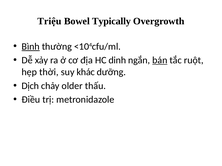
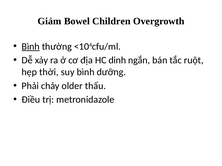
Triệu: Triệu -> Giảm (49, 21)
Typically: Typically -> Children (111, 21)
bán underline: present -> none (160, 60)
suy khác: khác -> bình (86, 72)
Dịch: Dịch -> Phải (30, 86)
